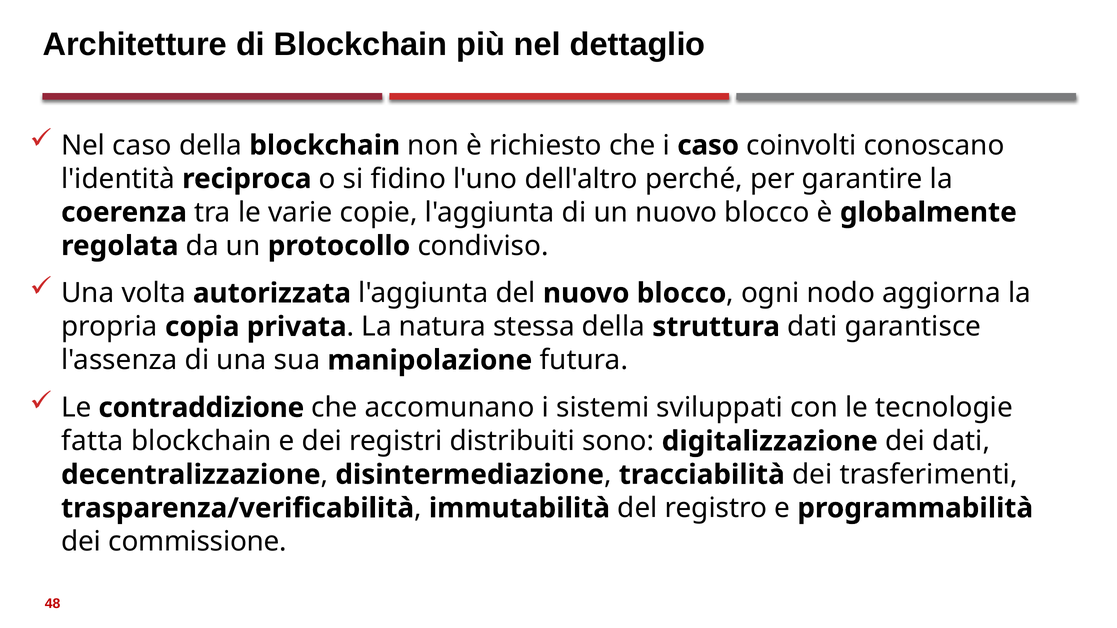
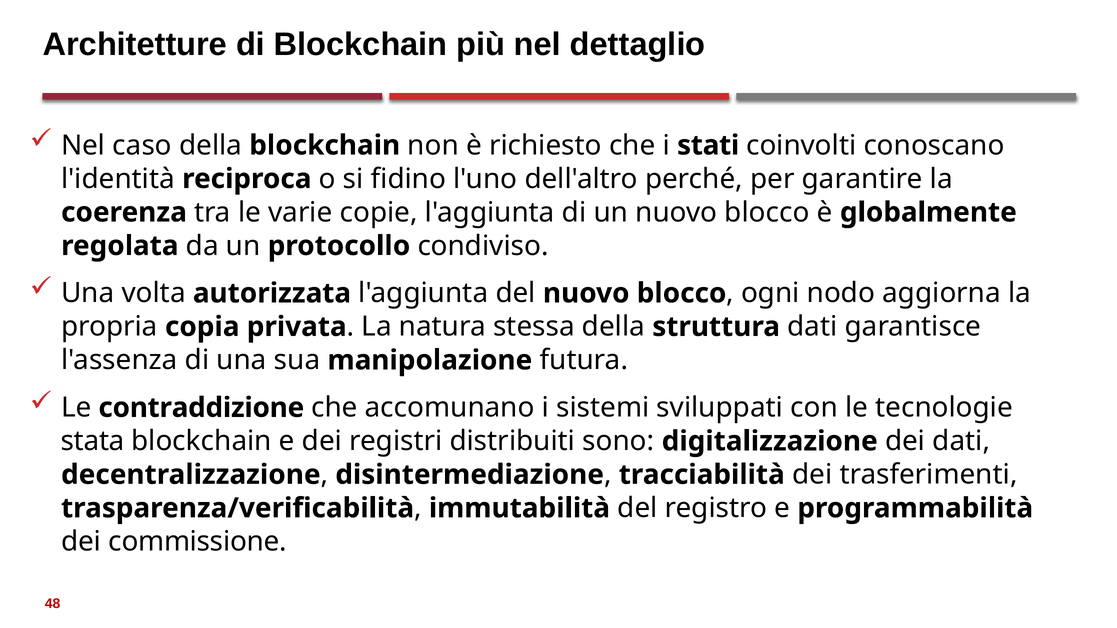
i caso: caso -> stati (708, 145)
fatta: fatta -> stata (93, 441)
